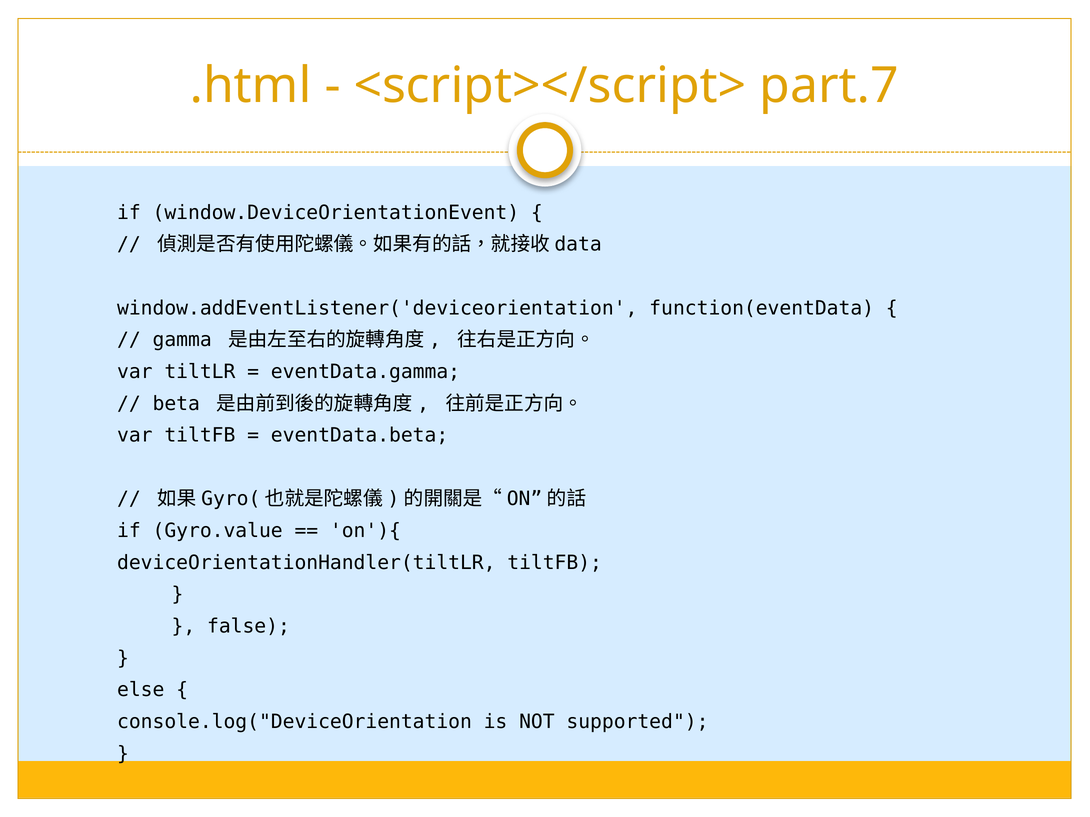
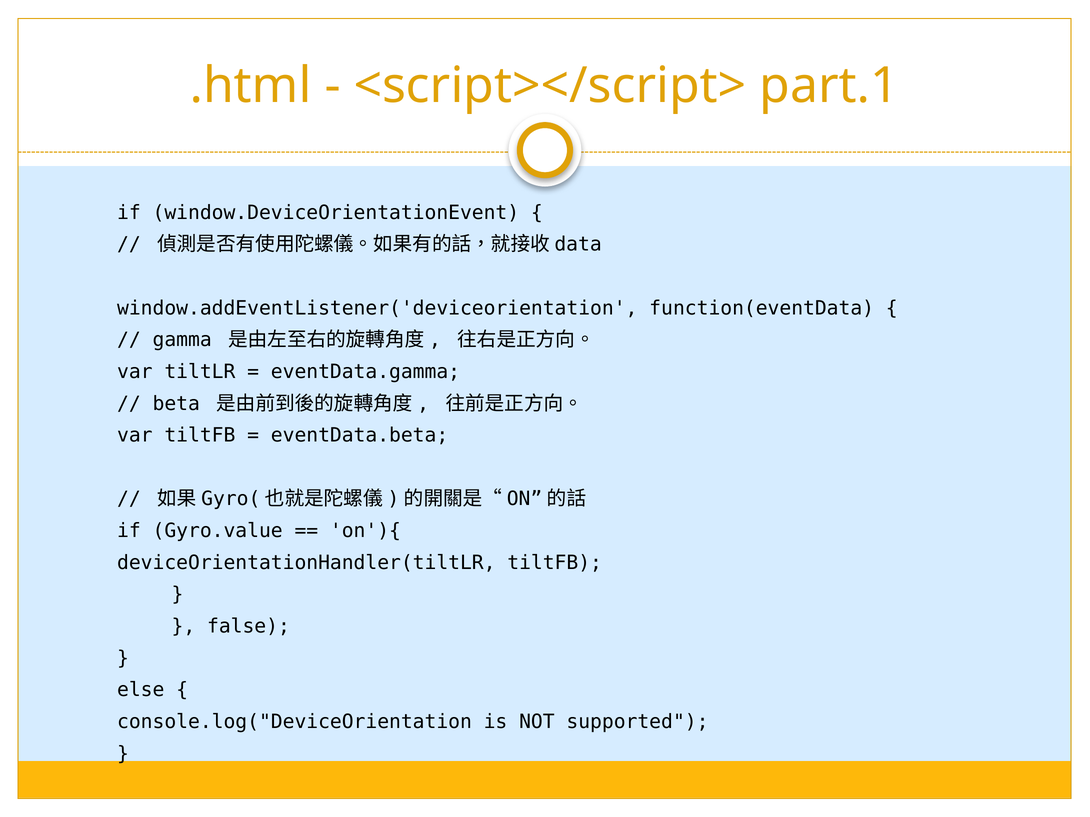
part.7: part.7 -> part.1 (829, 86)
